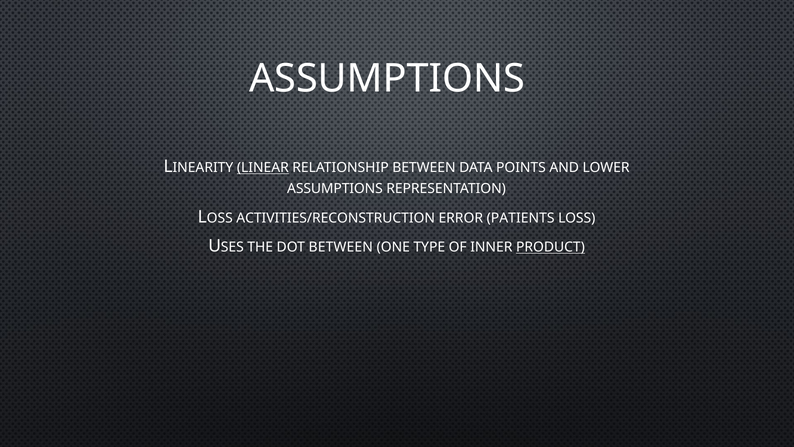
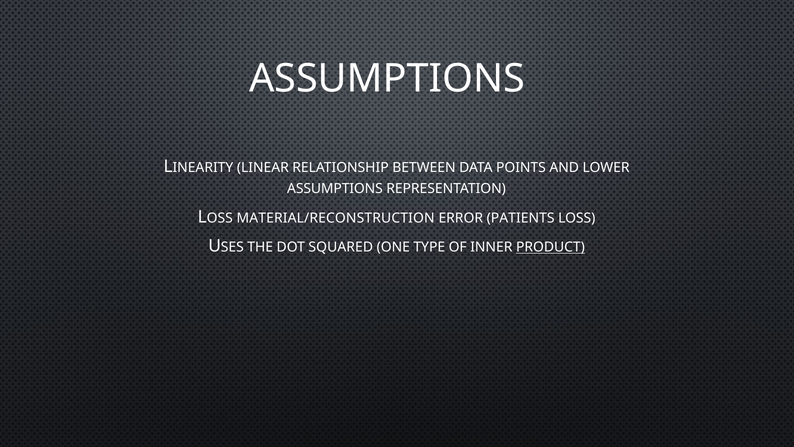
LINEAR underline: present -> none (263, 168)
ACTIVITIES/RECONSTRUCTION: ACTIVITIES/RECONSTRUCTION -> MATERIAL/RECONSTRUCTION (336, 218)
DOT BETWEEN: BETWEEN -> SQUARED (341, 247)
